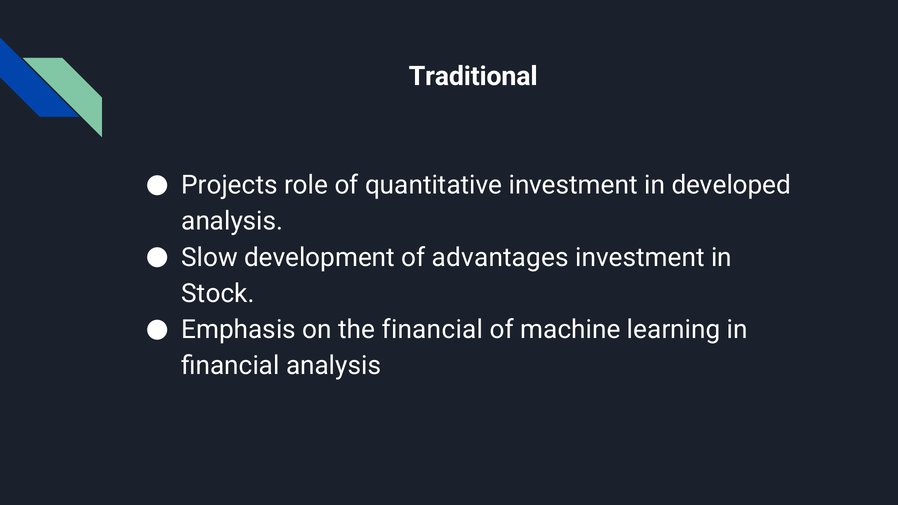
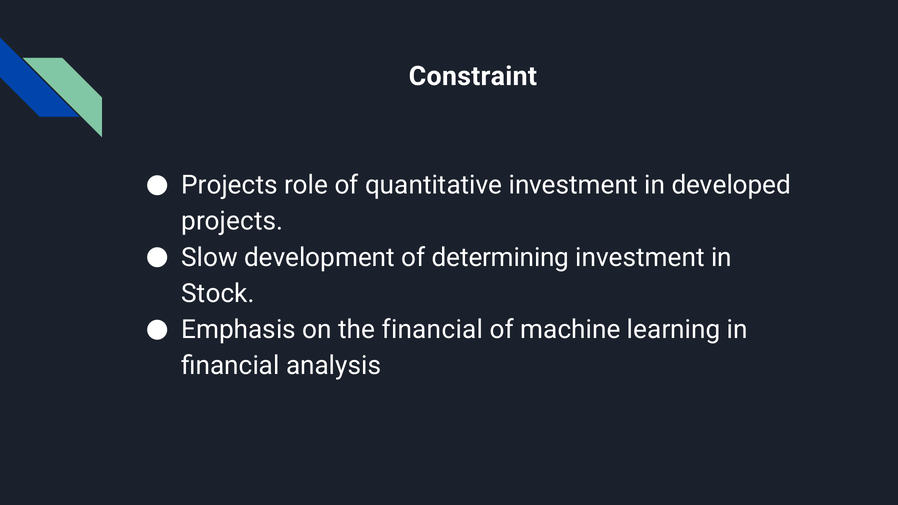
Traditional: Traditional -> Constraint (473, 76)
analysis: analysis -> projects (232, 221)
advantages: advantages -> determining (501, 257)
